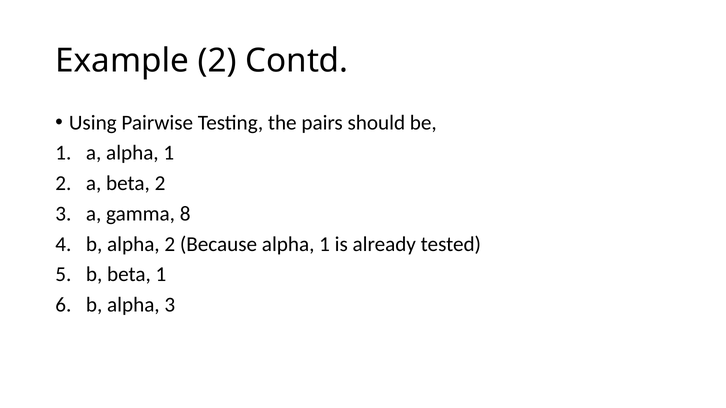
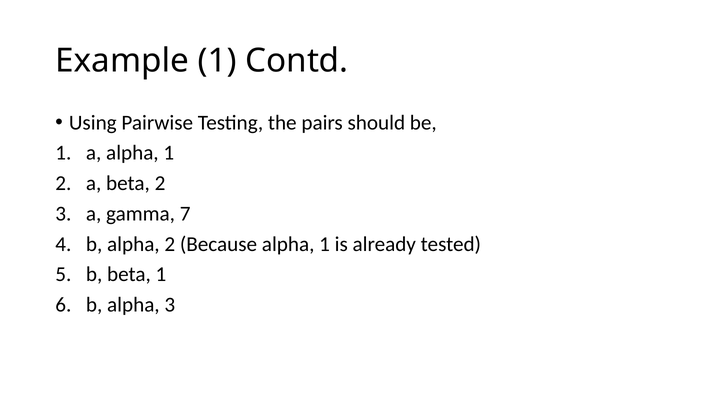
Example 2: 2 -> 1 (217, 61)
8: 8 -> 7 (185, 214)
